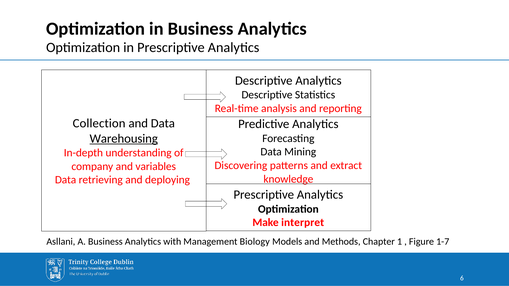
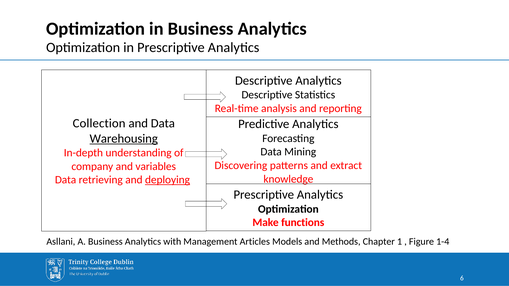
deploying underline: none -> present (167, 180)
interpret: interpret -> functions (303, 223)
Biology: Biology -> Articles (255, 242)
1-7: 1-7 -> 1-4 (443, 242)
